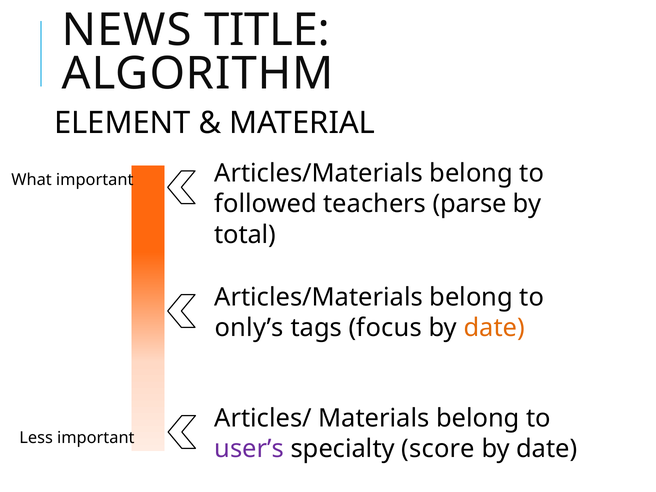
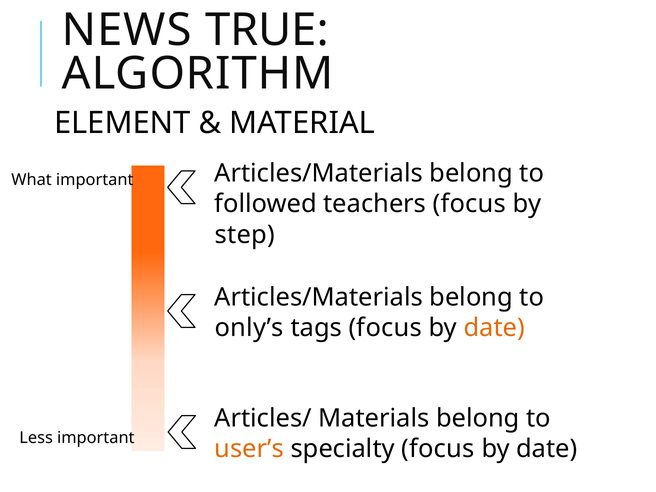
TITLE: TITLE -> TRUE (267, 30)
teachers parse: parse -> focus (469, 204)
total: total -> step (245, 235)
user’s colour: purple -> orange (249, 449)
specialty score: score -> focus (438, 449)
